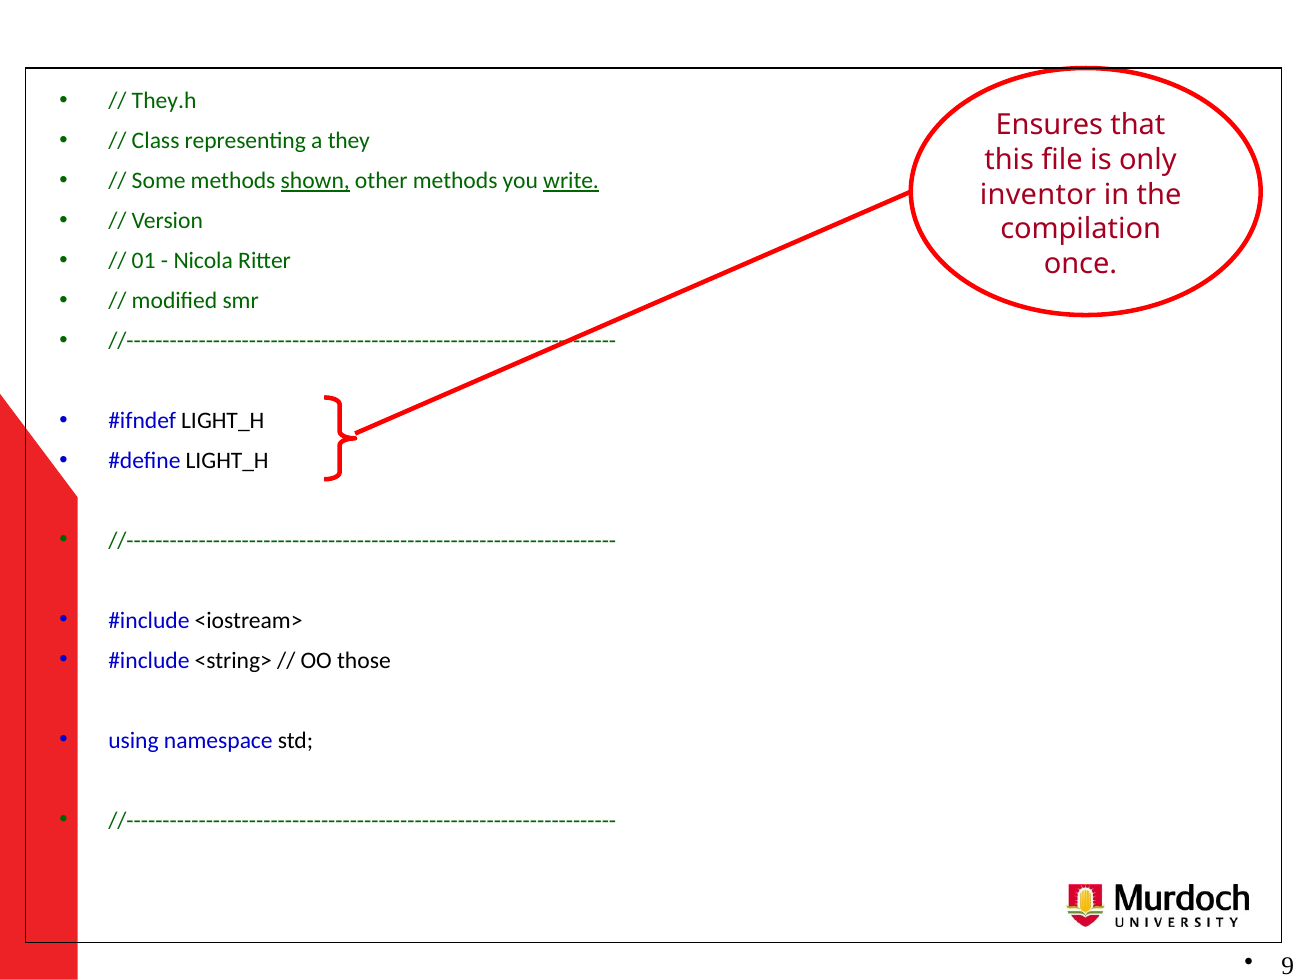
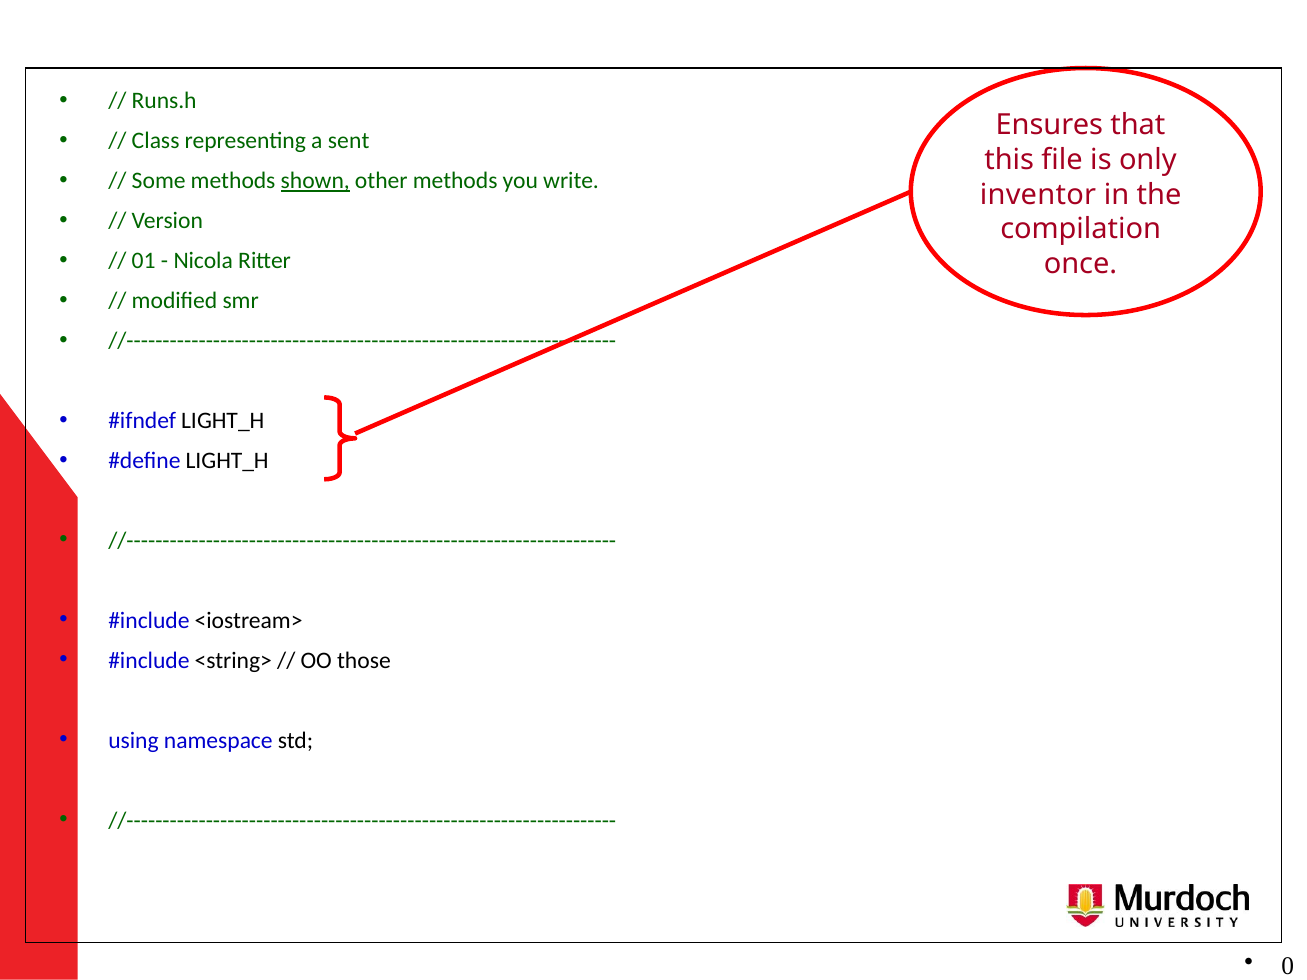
They.h: They.h -> Runs.h (164, 101)
they: they -> sent (349, 141)
write underline: present -> none (571, 181)
9: 9 -> 0 (1288, 967)
